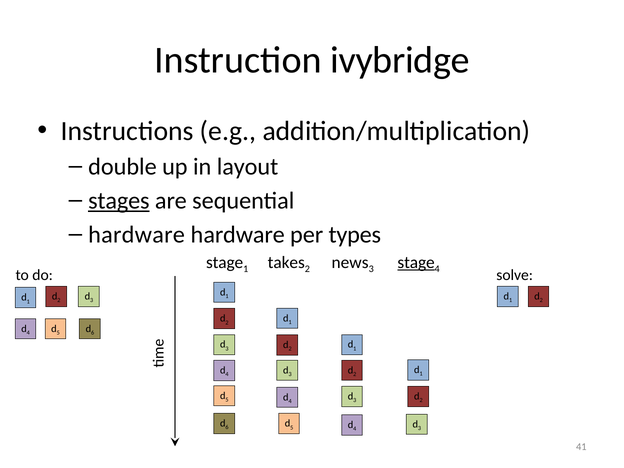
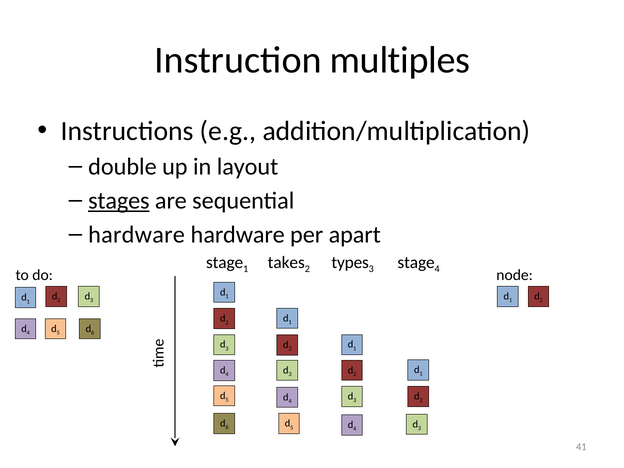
ivybridge: ivybridge -> multiples (400, 60)
types: types -> apart (355, 235)
news: news -> types (350, 262)
stage underline: present -> none (416, 262)
solve: solve -> node (515, 275)
